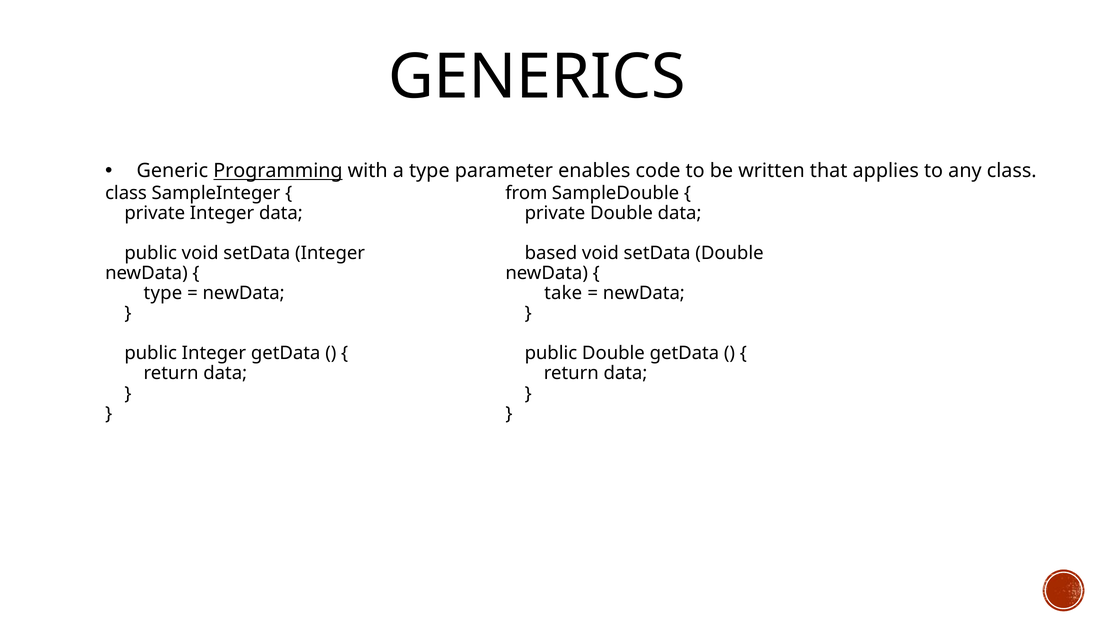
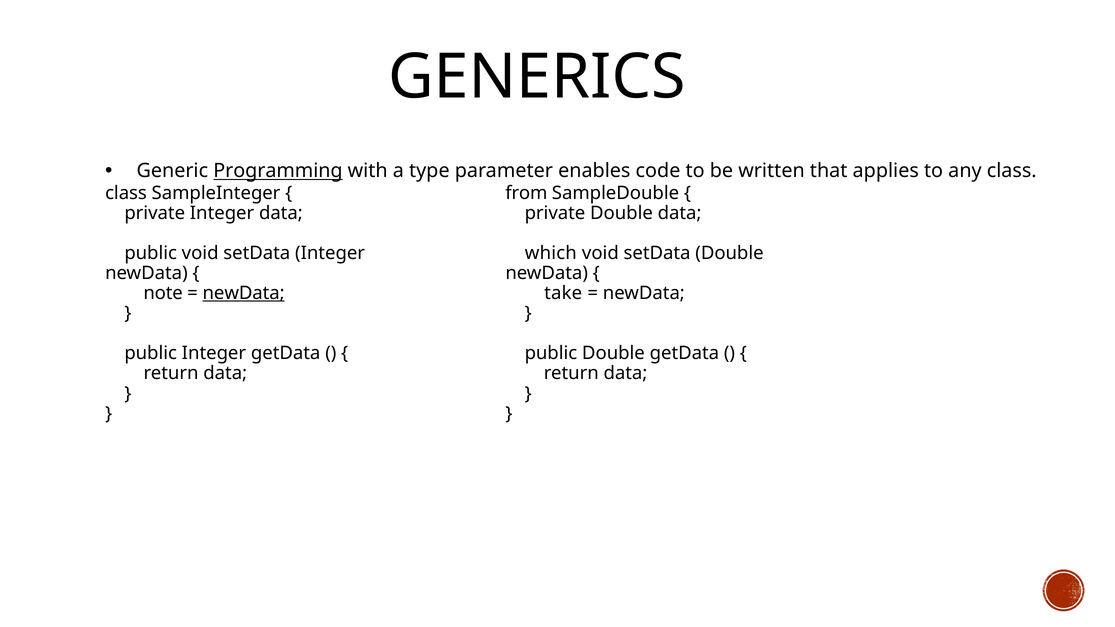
based: based -> which (551, 253)
type: type -> note (163, 293)
newData underline: none -> present (244, 293)
